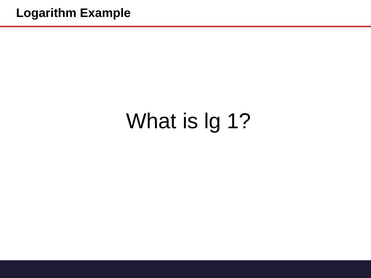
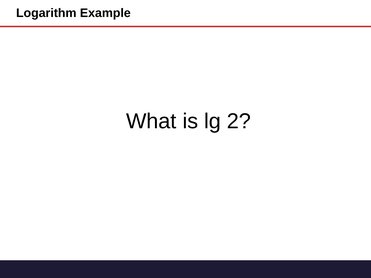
1: 1 -> 2 (239, 121)
